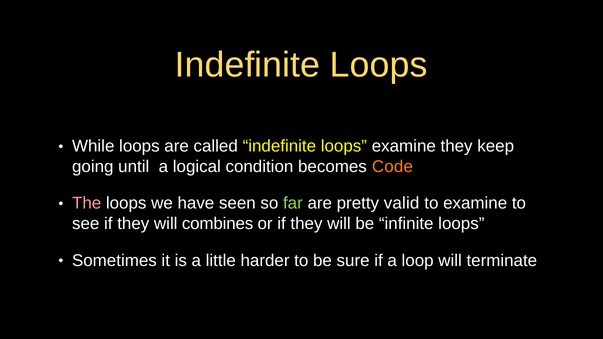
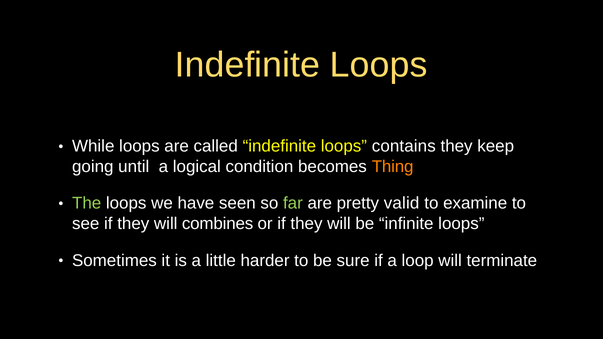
loops examine: examine -> contains (404, 146)
Code: Code -> Thing (393, 167)
The colour: pink -> light green (87, 204)
